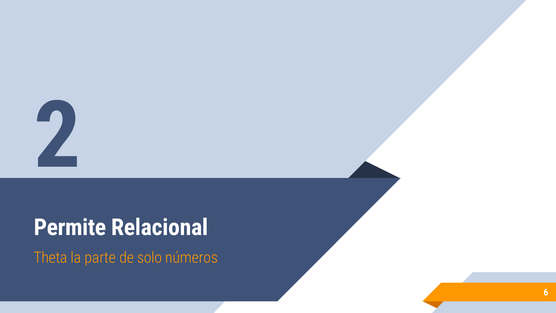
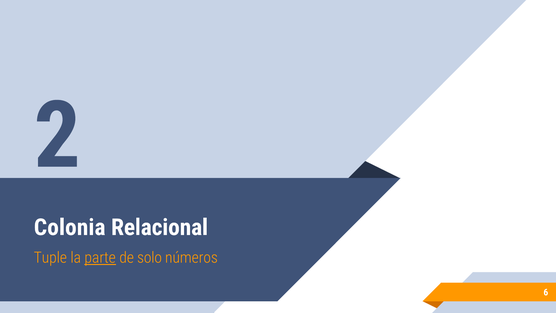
Permite: Permite -> Colonia (70, 227)
Theta: Theta -> Tuple (50, 258)
parte underline: none -> present (100, 258)
